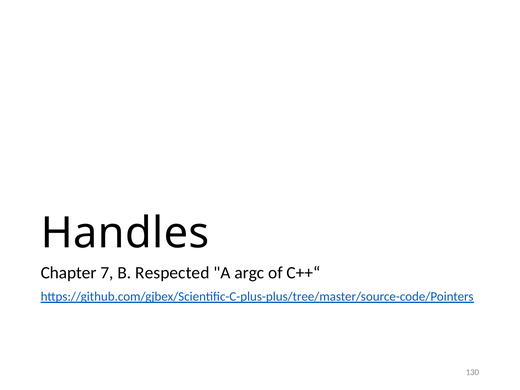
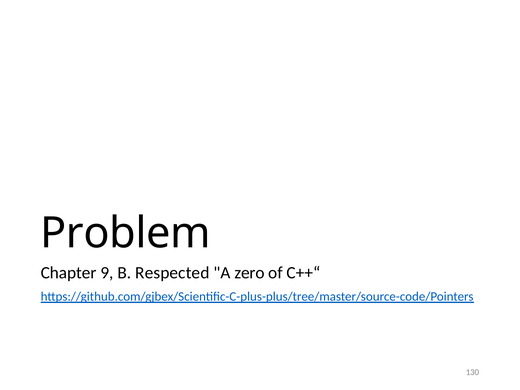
Handles: Handles -> Problem (125, 233)
7: 7 -> 9 (107, 273)
argc: argc -> zero (249, 273)
